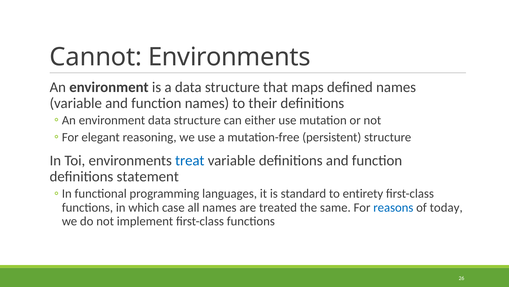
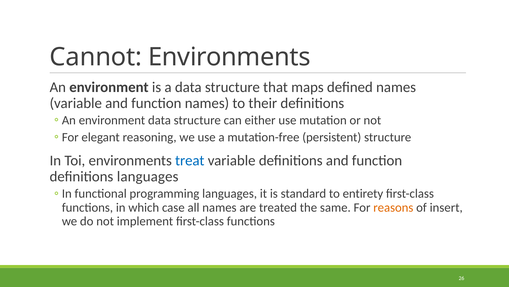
definitions statement: statement -> languages (148, 176)
reasons colour: blue -> orange (393, 207)
today: today -> insert (446, 207)
